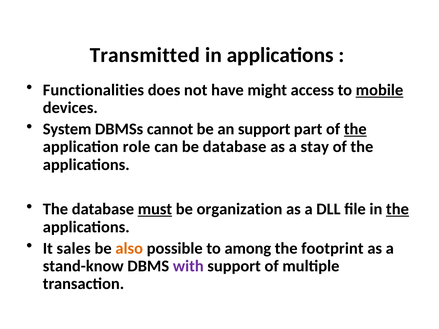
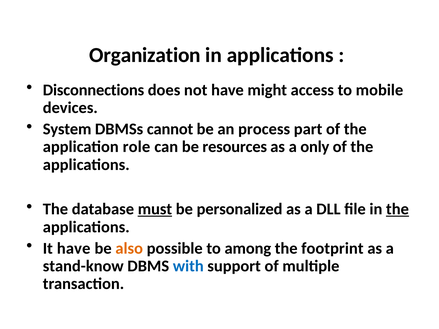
Transmitted: Transmitted -> Organization (145, 55)
Functionalities: Functionalities -> Disconnections (94, 90)
mobile underline: present -> none (379, 90)
an support: support -> process (264, 129)
the underline: present -> none (355, 129)
be database: database -> resources (235, 147)
stay: stay -> only (315, 147)
organization: organization -> personalized (240, 209)
It sales: sales -> have (74, 248)
with colour: purple -> blue (188, 266)
